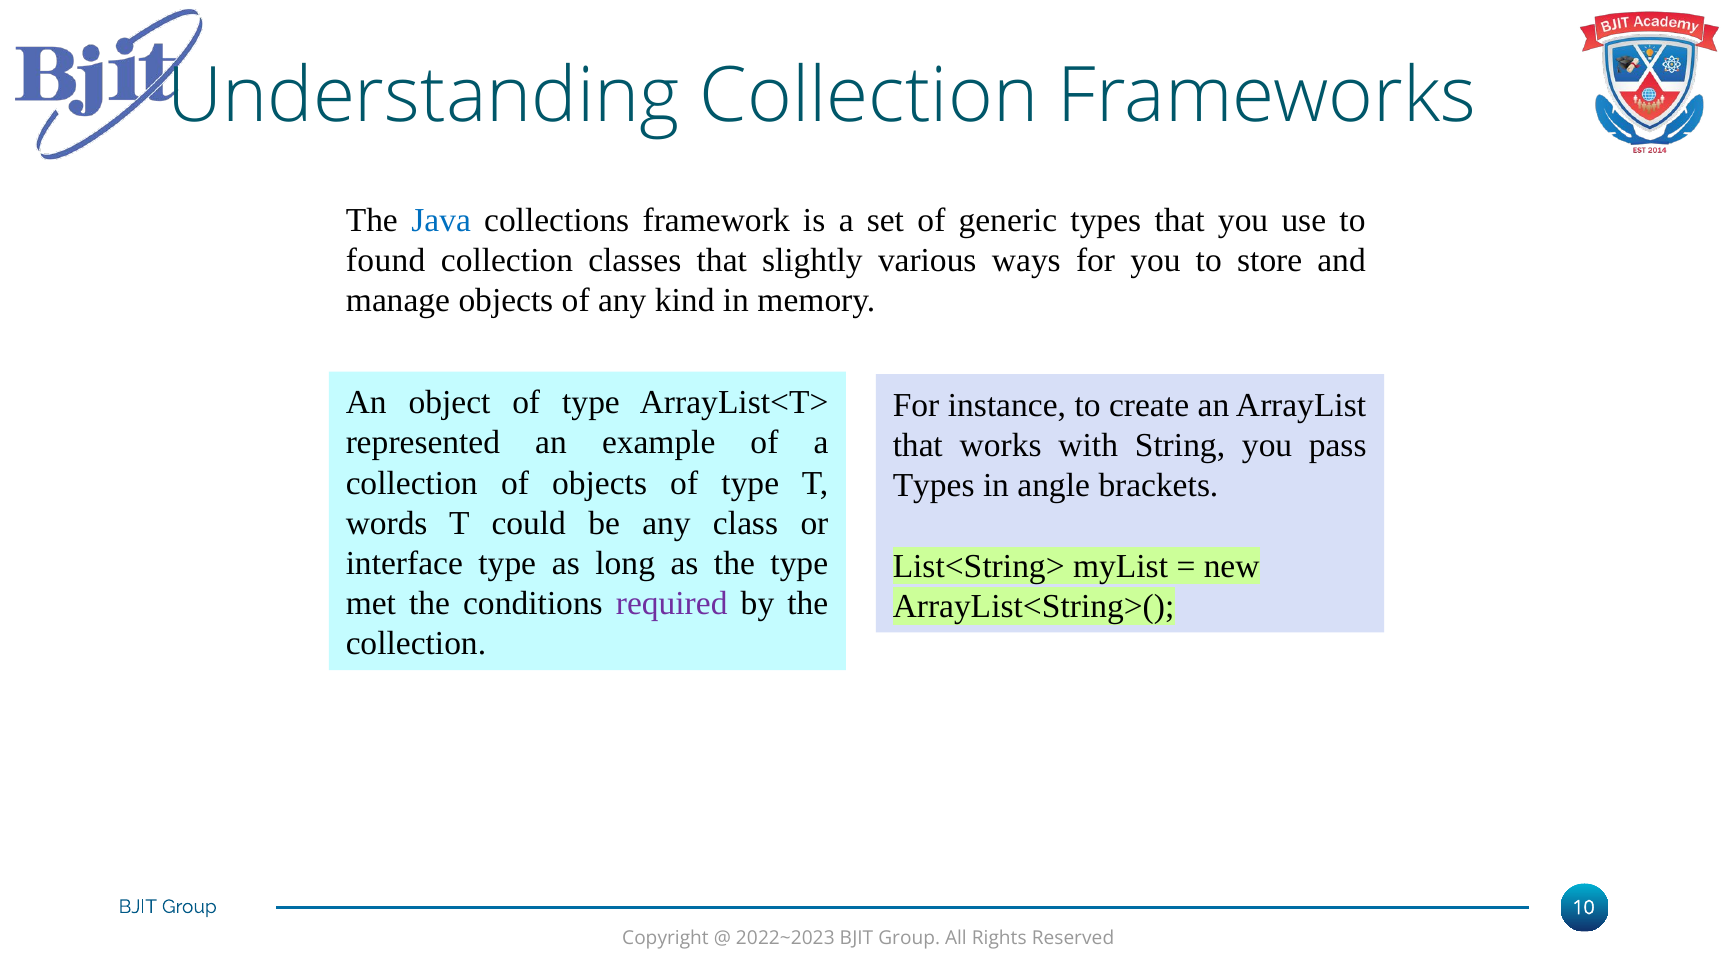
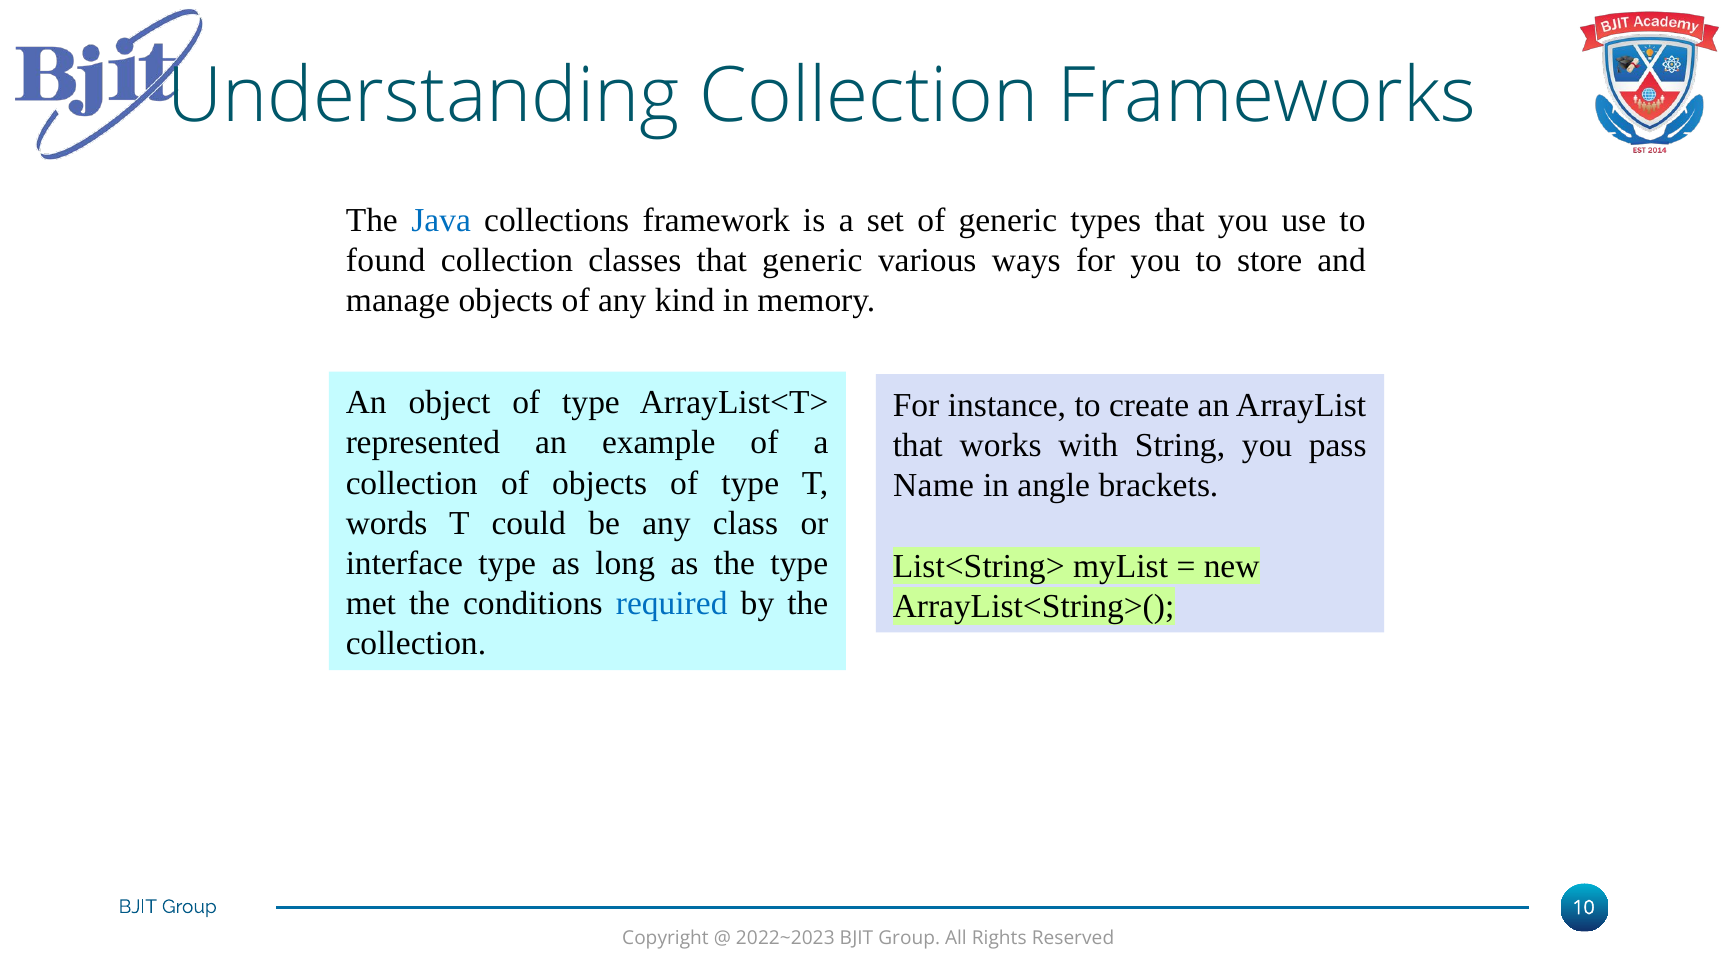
that slightly: slightly -> generic (812, 261)
Types: Types -> Name (934, 485)
required colour: purple -> blue (672, 604)
